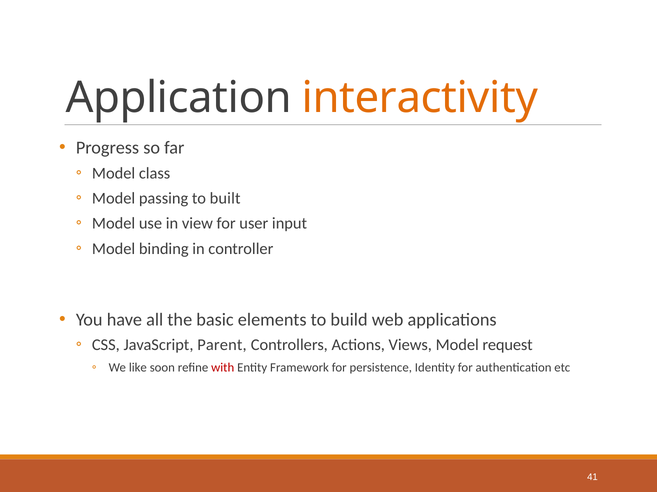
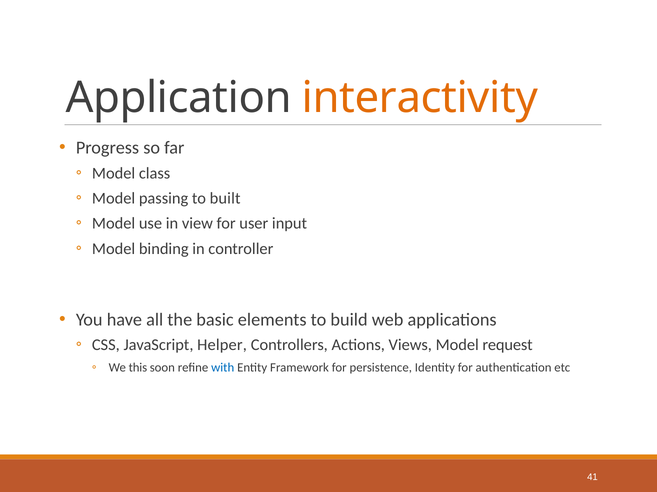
Parent: Parent -> Helper (222, 345)
like: like -> this (138, 368)
with colour: red -> blue (223, 368)
